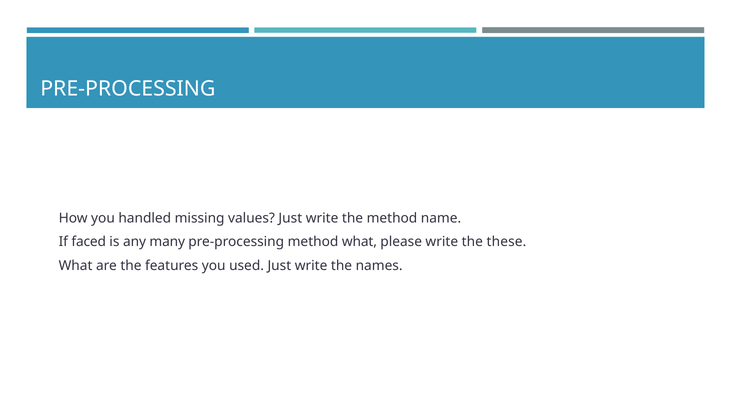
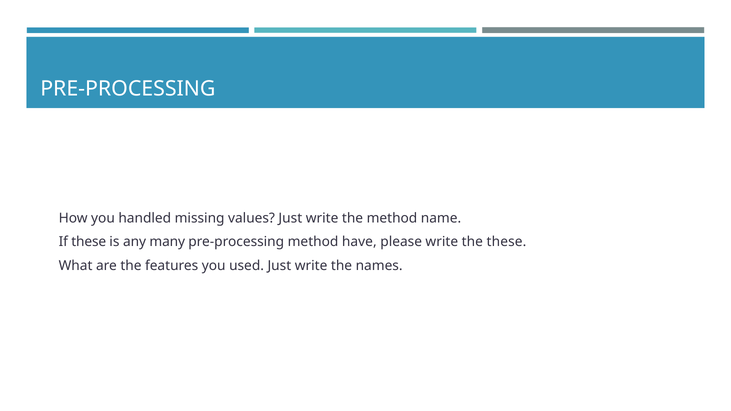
faced: faced -> these (89, 242)
what: what -> have (359, 242)
